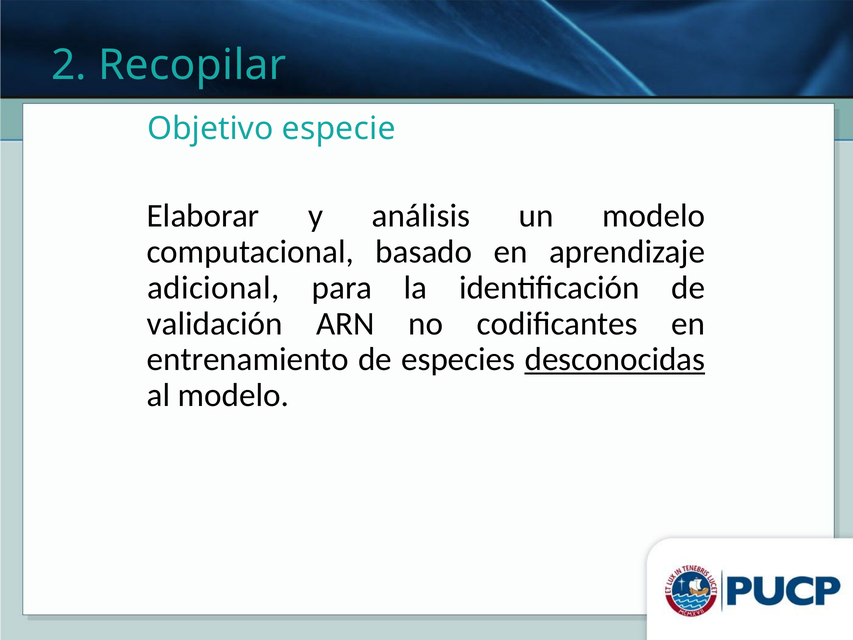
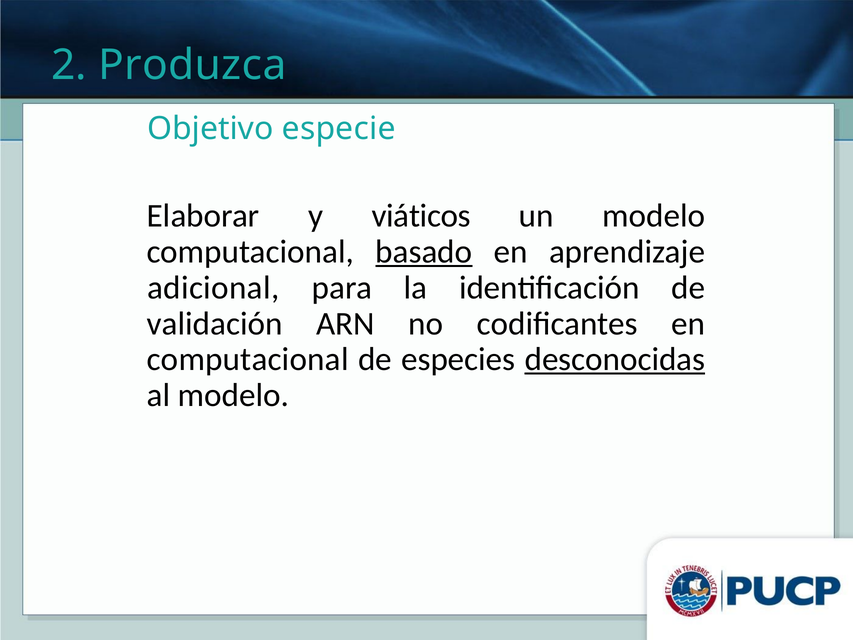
Recopilar: Recopilar -> Produzca (192, 65)
análisis: análisis -> viáticos (421, 216)
basado underline: none -> present (424, 252)
entrenamiento: entrenamiento -> computacional (248, 359)
